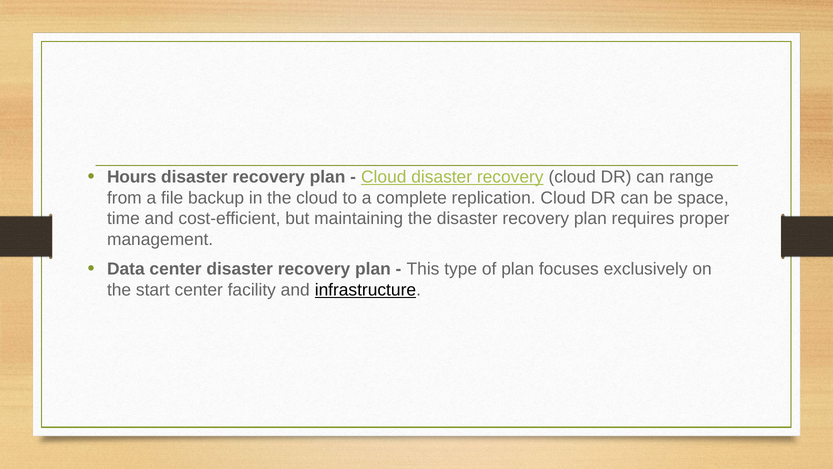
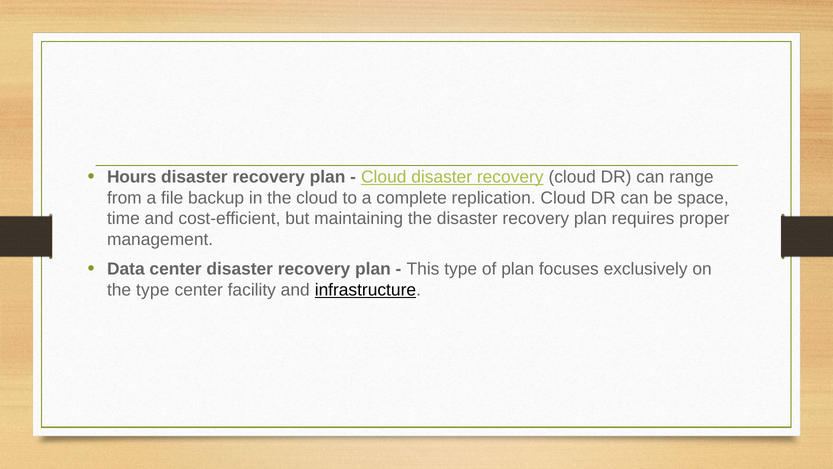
the start: start -> type (153, 290)
